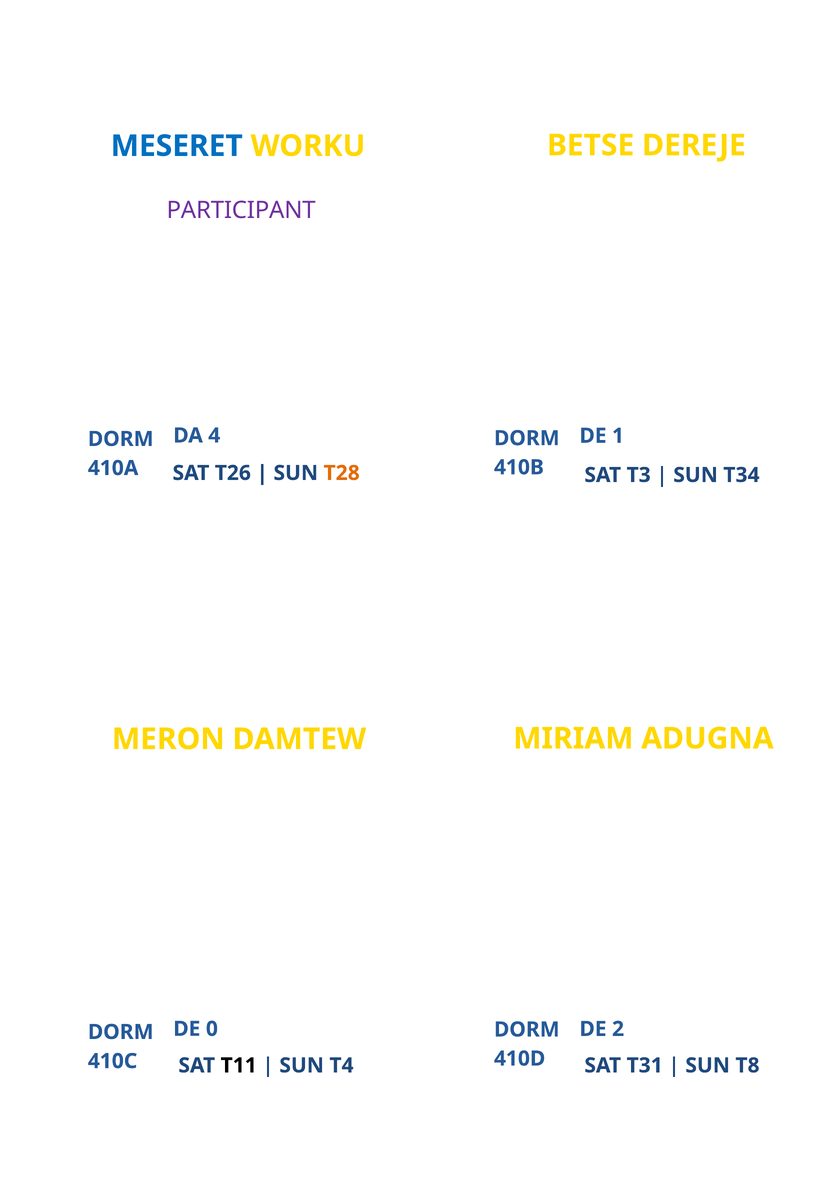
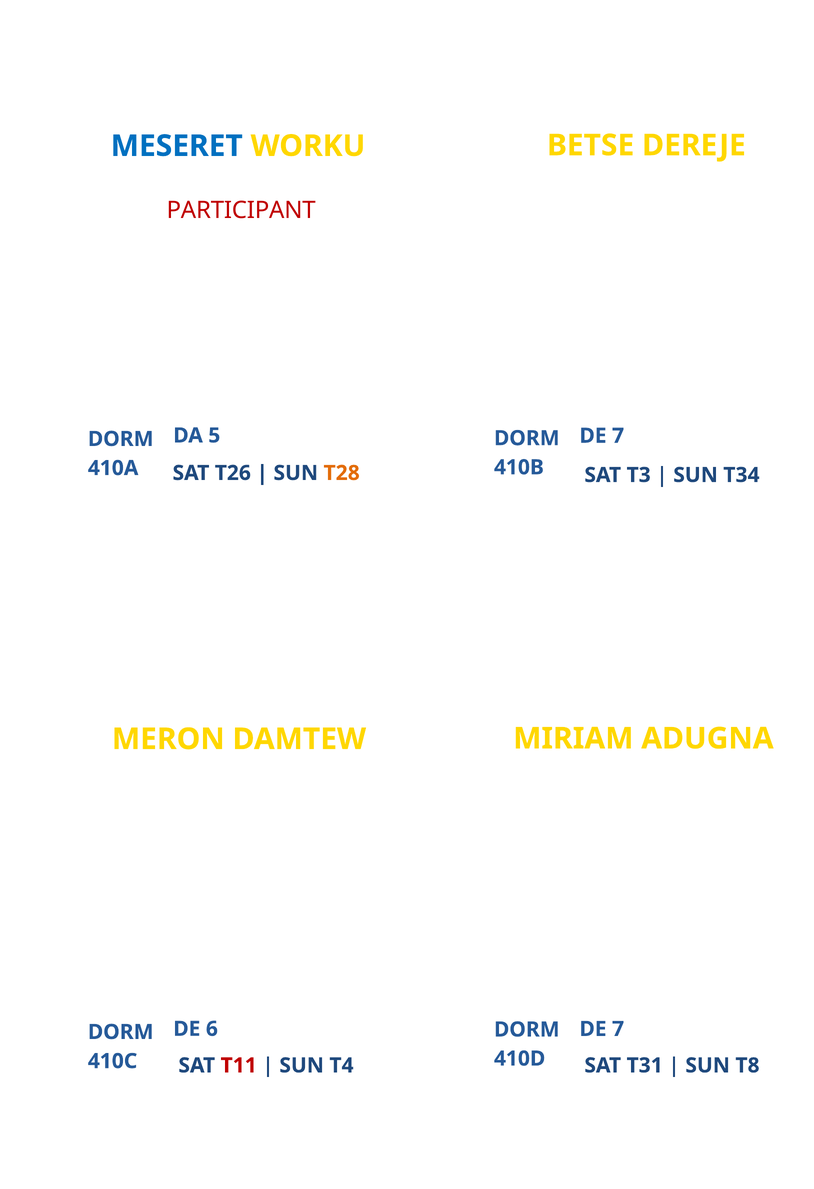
PARTICIPANT colour: purple -> red (241, 210)
4: 4 -> 5 (214, 435)
1: 1 -> 7 (618, 436)
0: 0 -> 6 (212, 1028)
2: 2 -> 7 (618, 1029)
T11 colour: black -> red (239, 1065)
